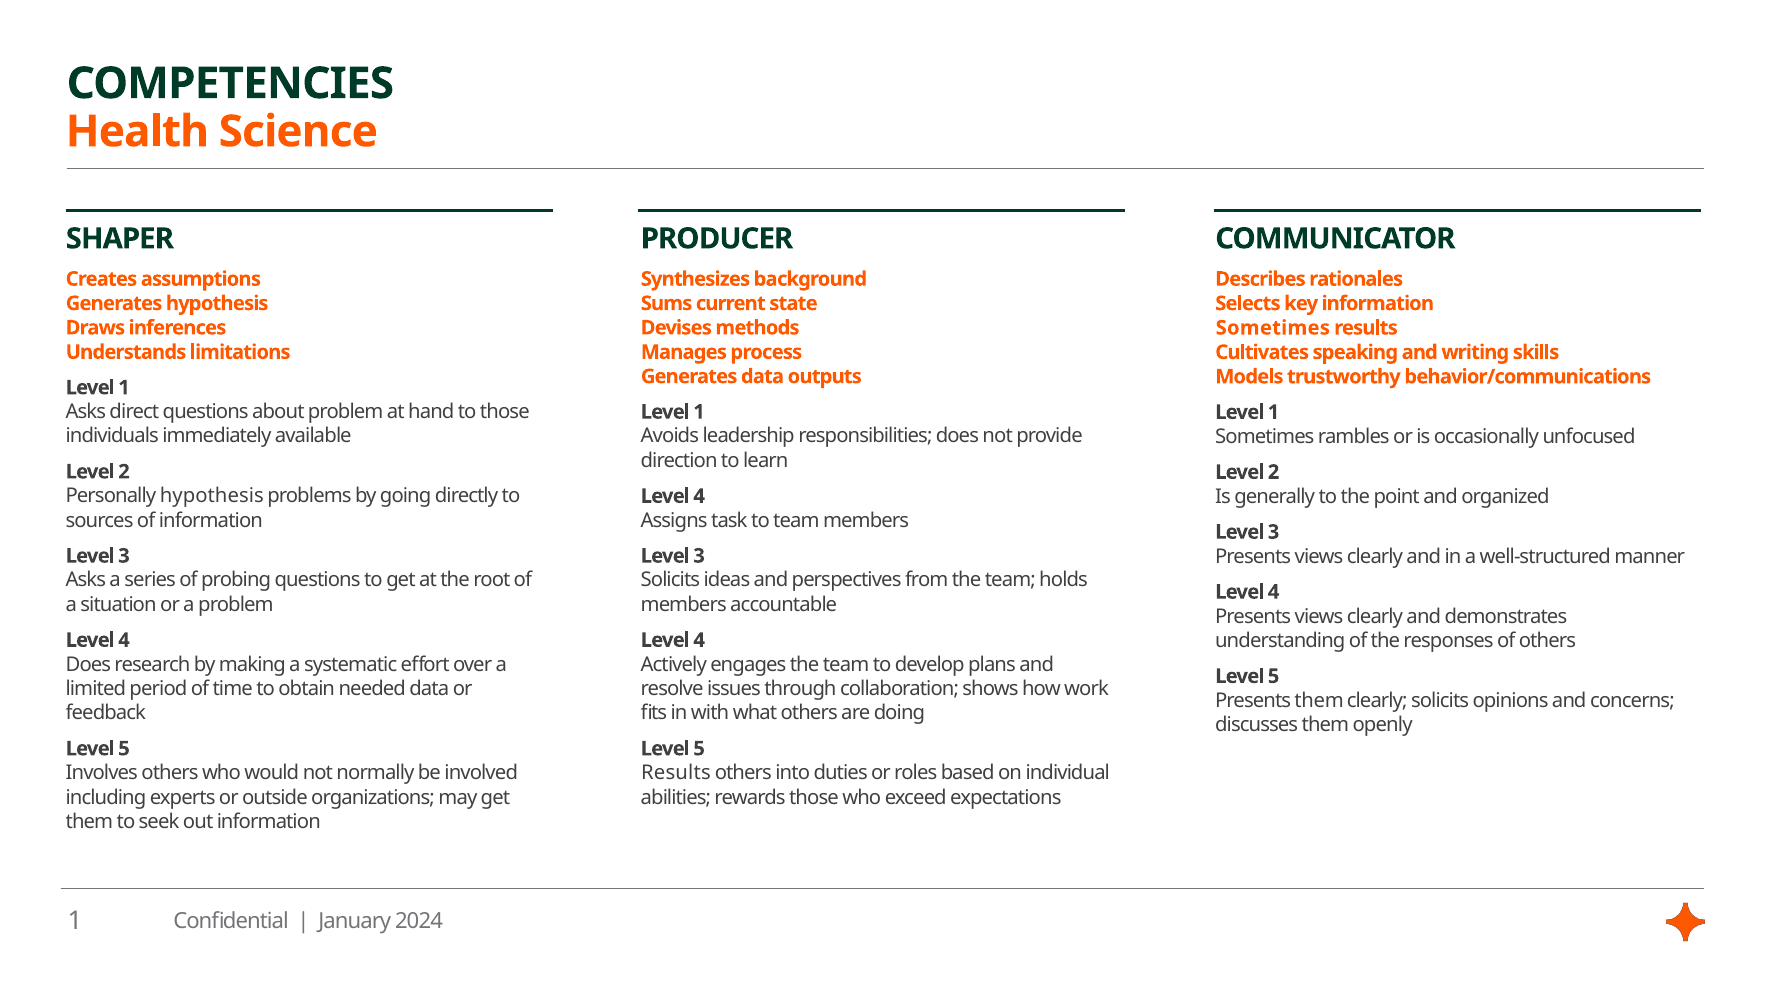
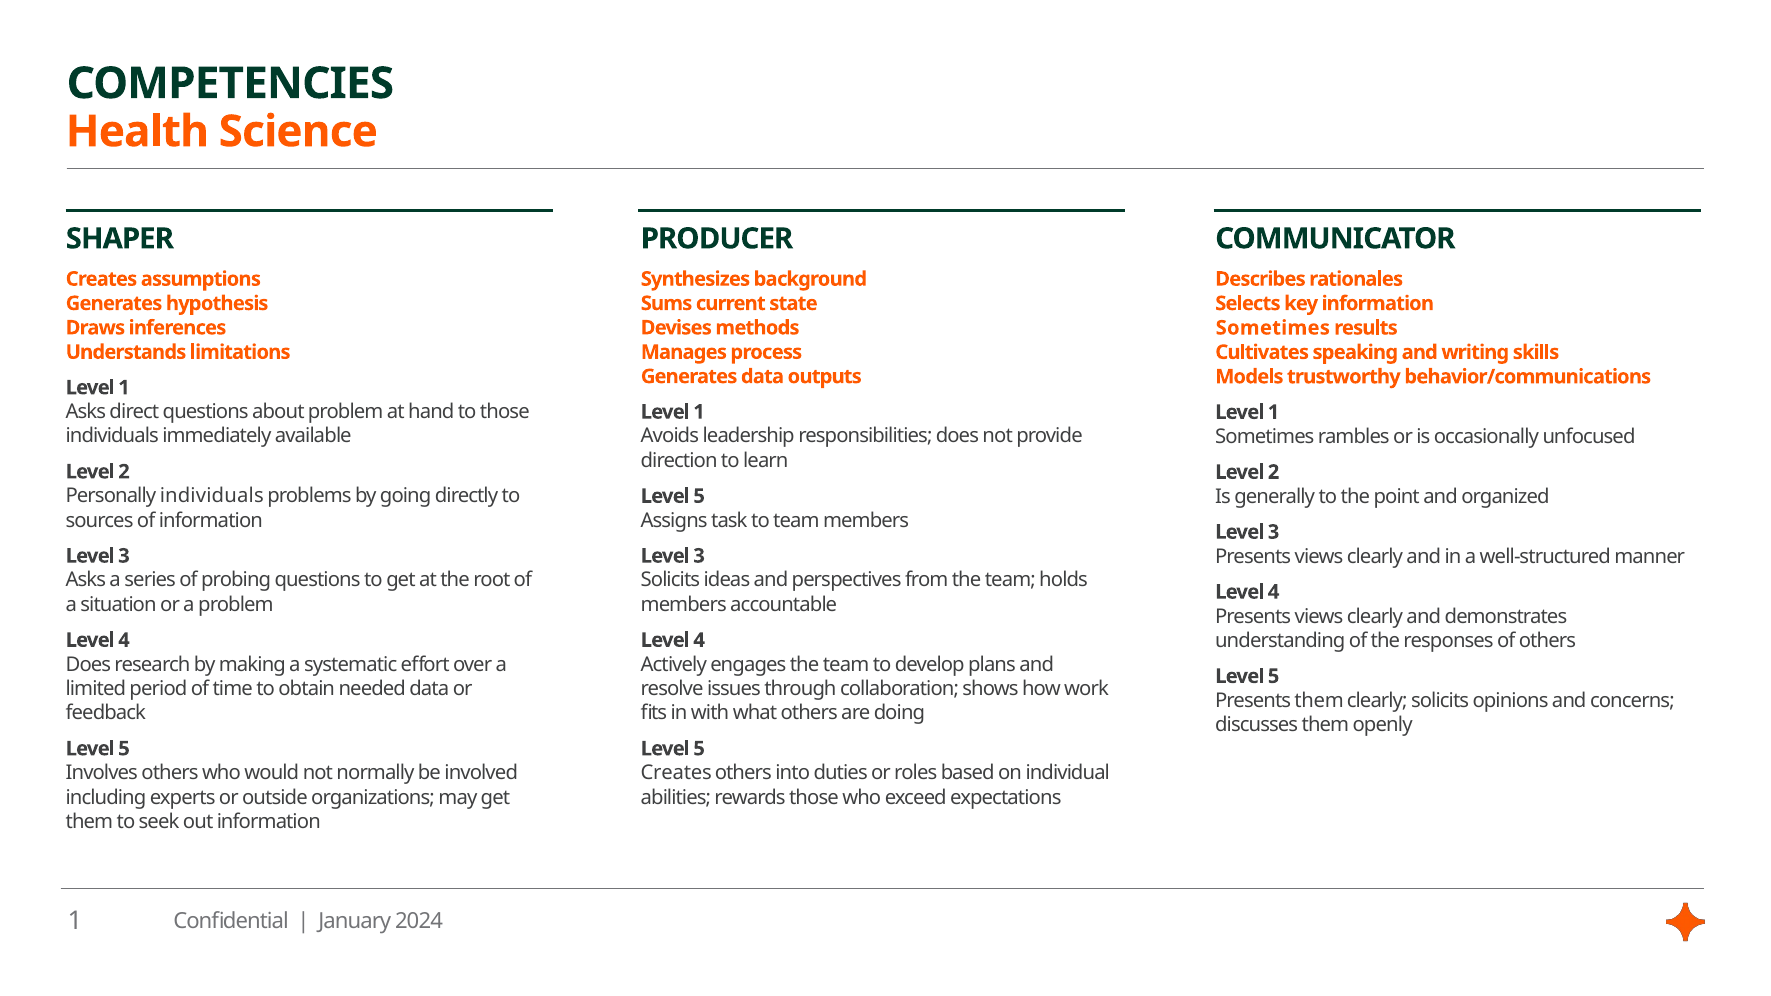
Personally hypothesis: hypothesis -> individuals (212, 496)
4: 4 -> 5 (699, 496)
Results: Results -> Creates (676, 773)
